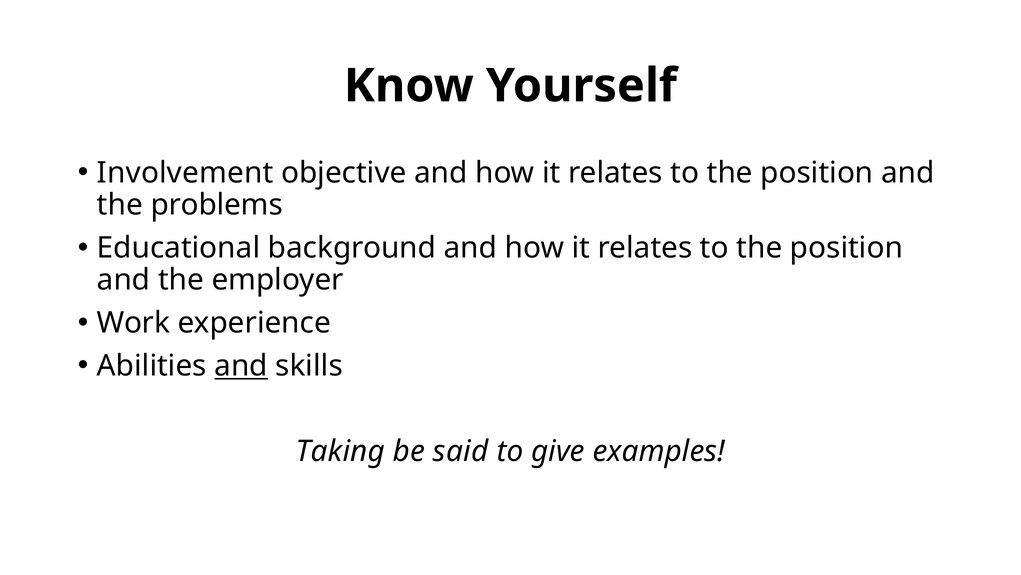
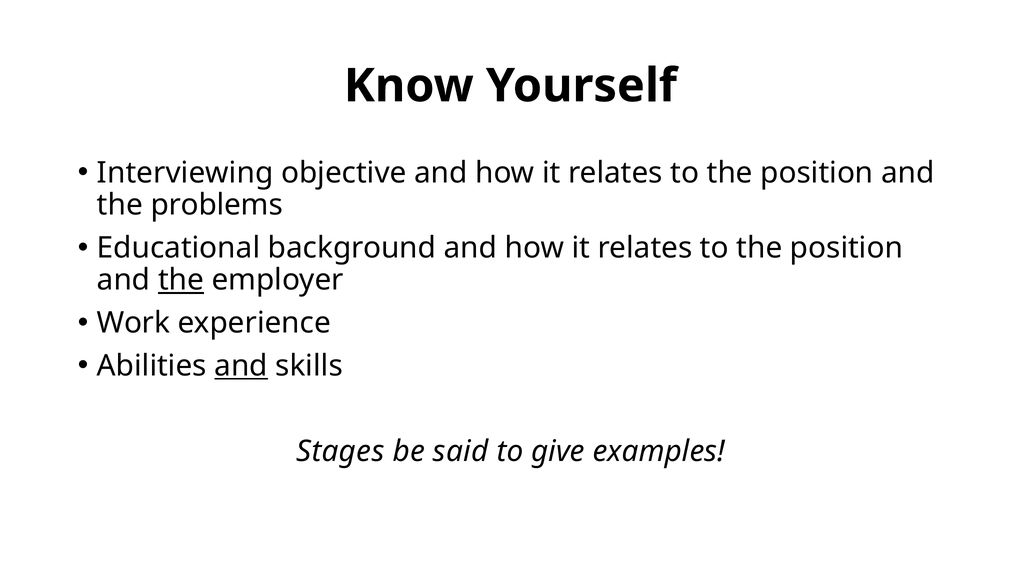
Involvement: Involvement -> Interviewing (185, 173)
the underline: none -> present (181, 280)
Taking: Taking -> Stages (340, 451)
